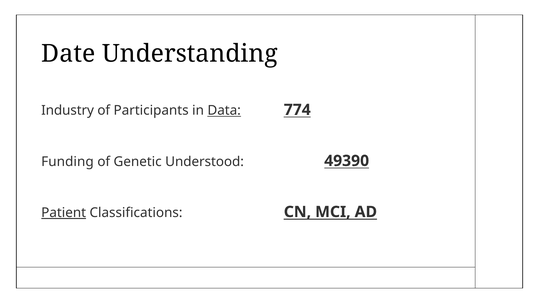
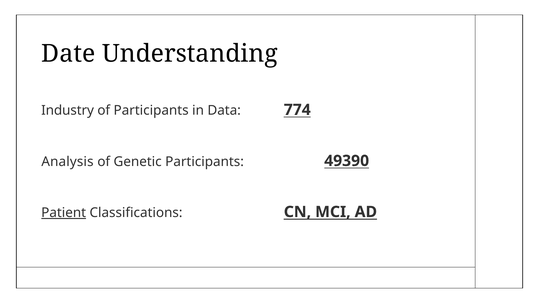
Data underline: present -> none (224, 111)
Funding: Funding -> Analysis (67, 162)
Genetic Understood: Understood -> Participants (205, 162)
